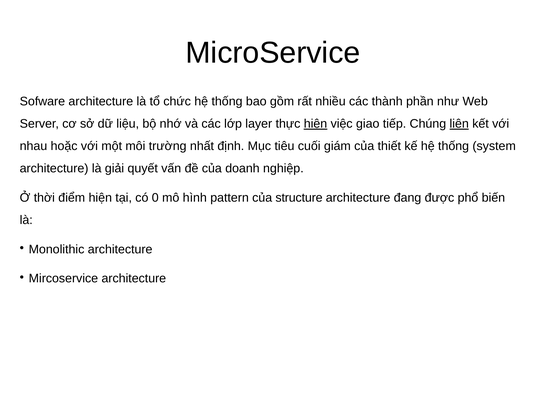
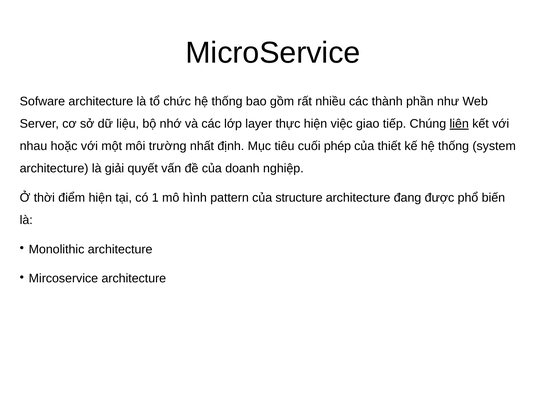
hiện underline: present -> none (315, 124)
giám: giám -> phép (337, 146)
0: 0 -> 1 (155, 197)
